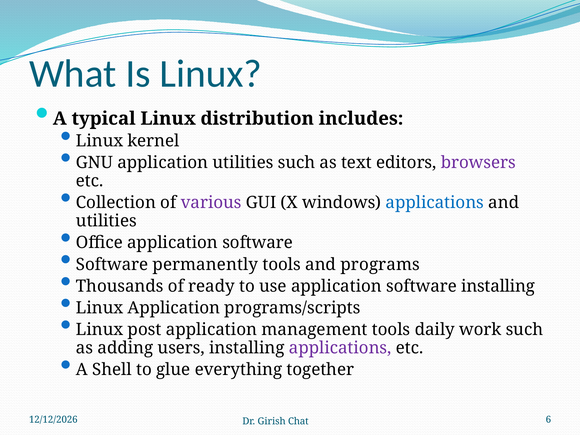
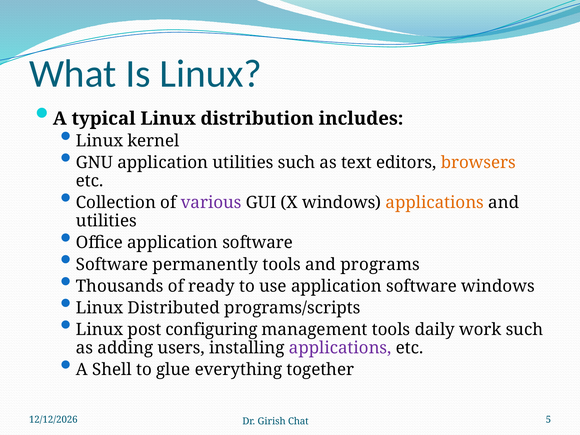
browsers colour: purple -> orange (478, 163)
applications colour: blue -> orange (435, 203)
software installing: installing -> windows (498, 286)
Linux Application: Application -> Distributed (174, 308)
post application: application -> configuring (212, 330)
6: 6 -> 5 (548, 420)
